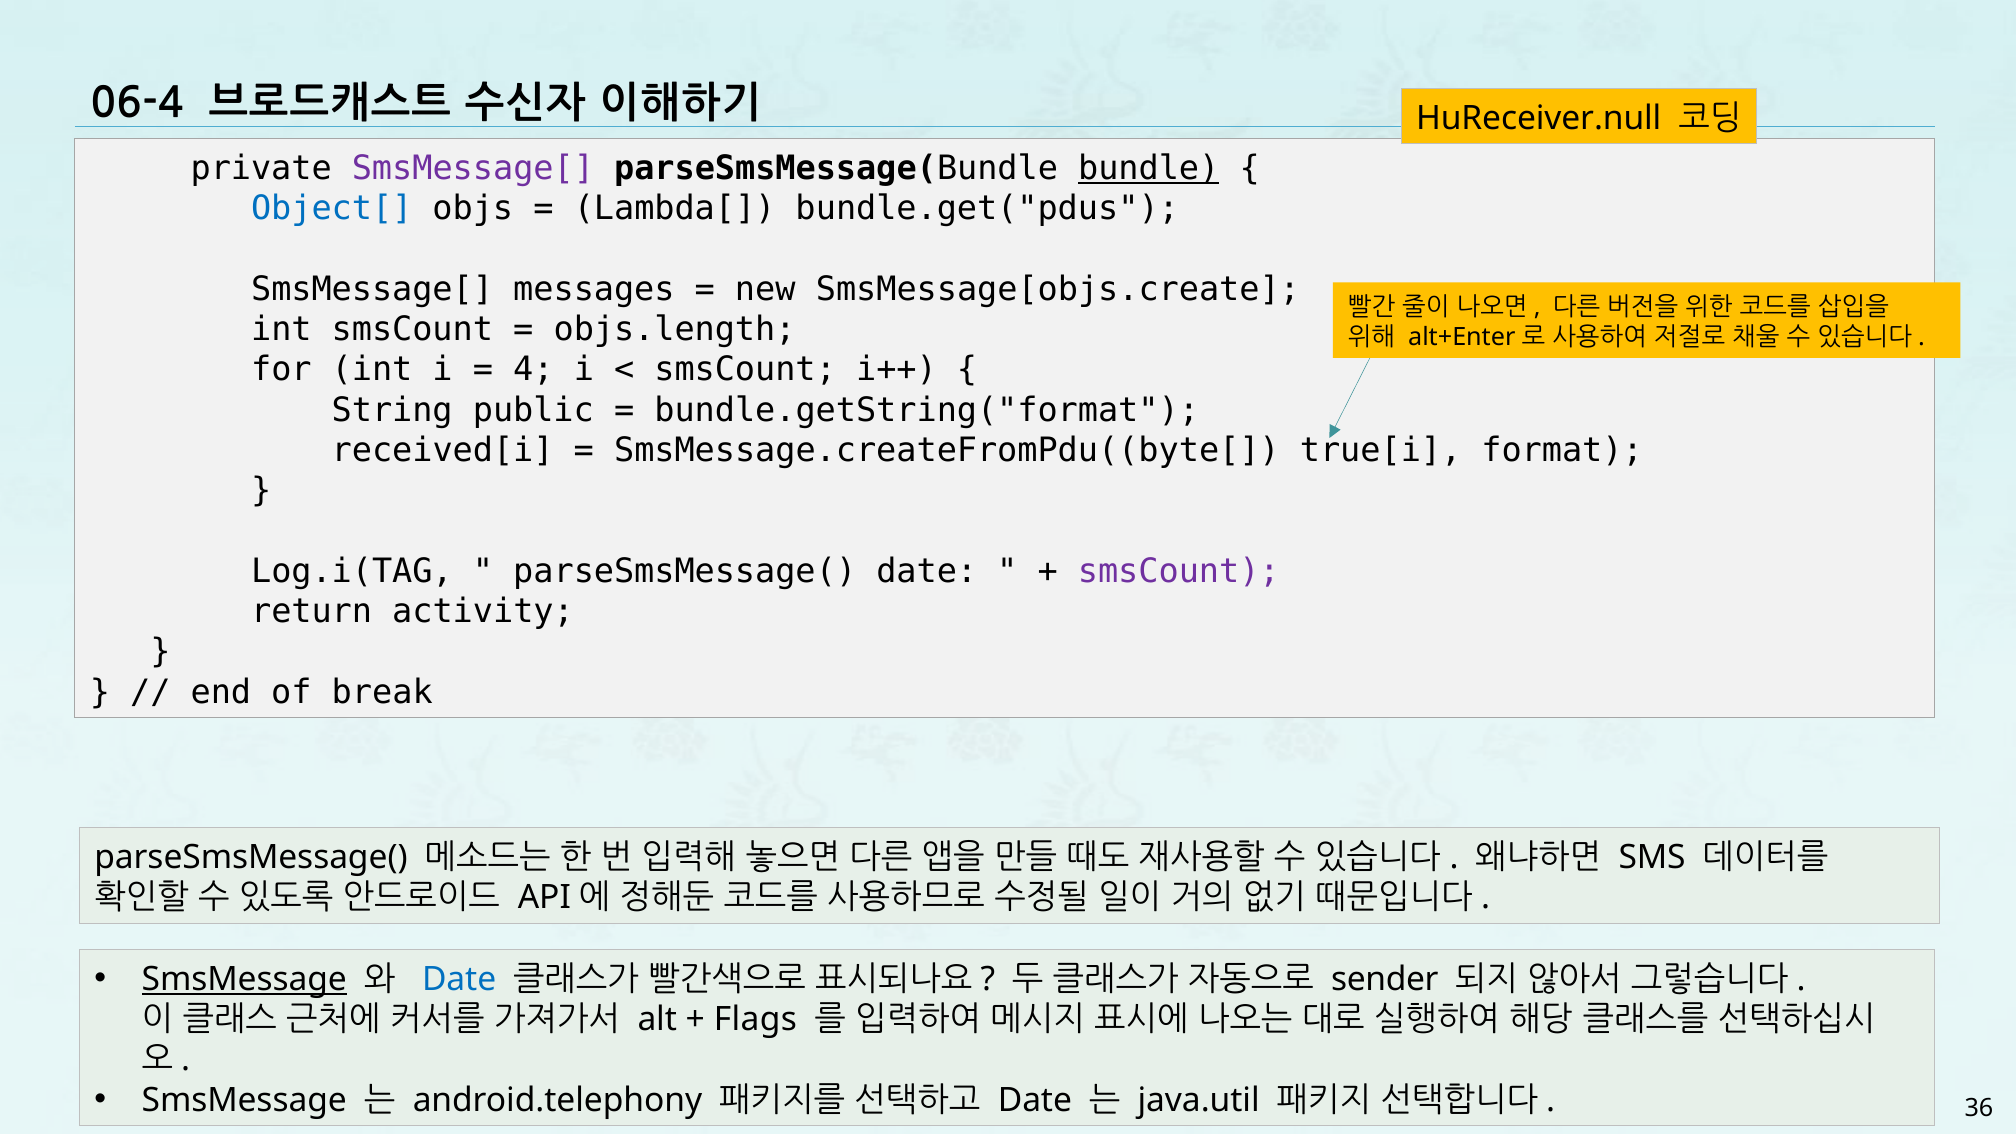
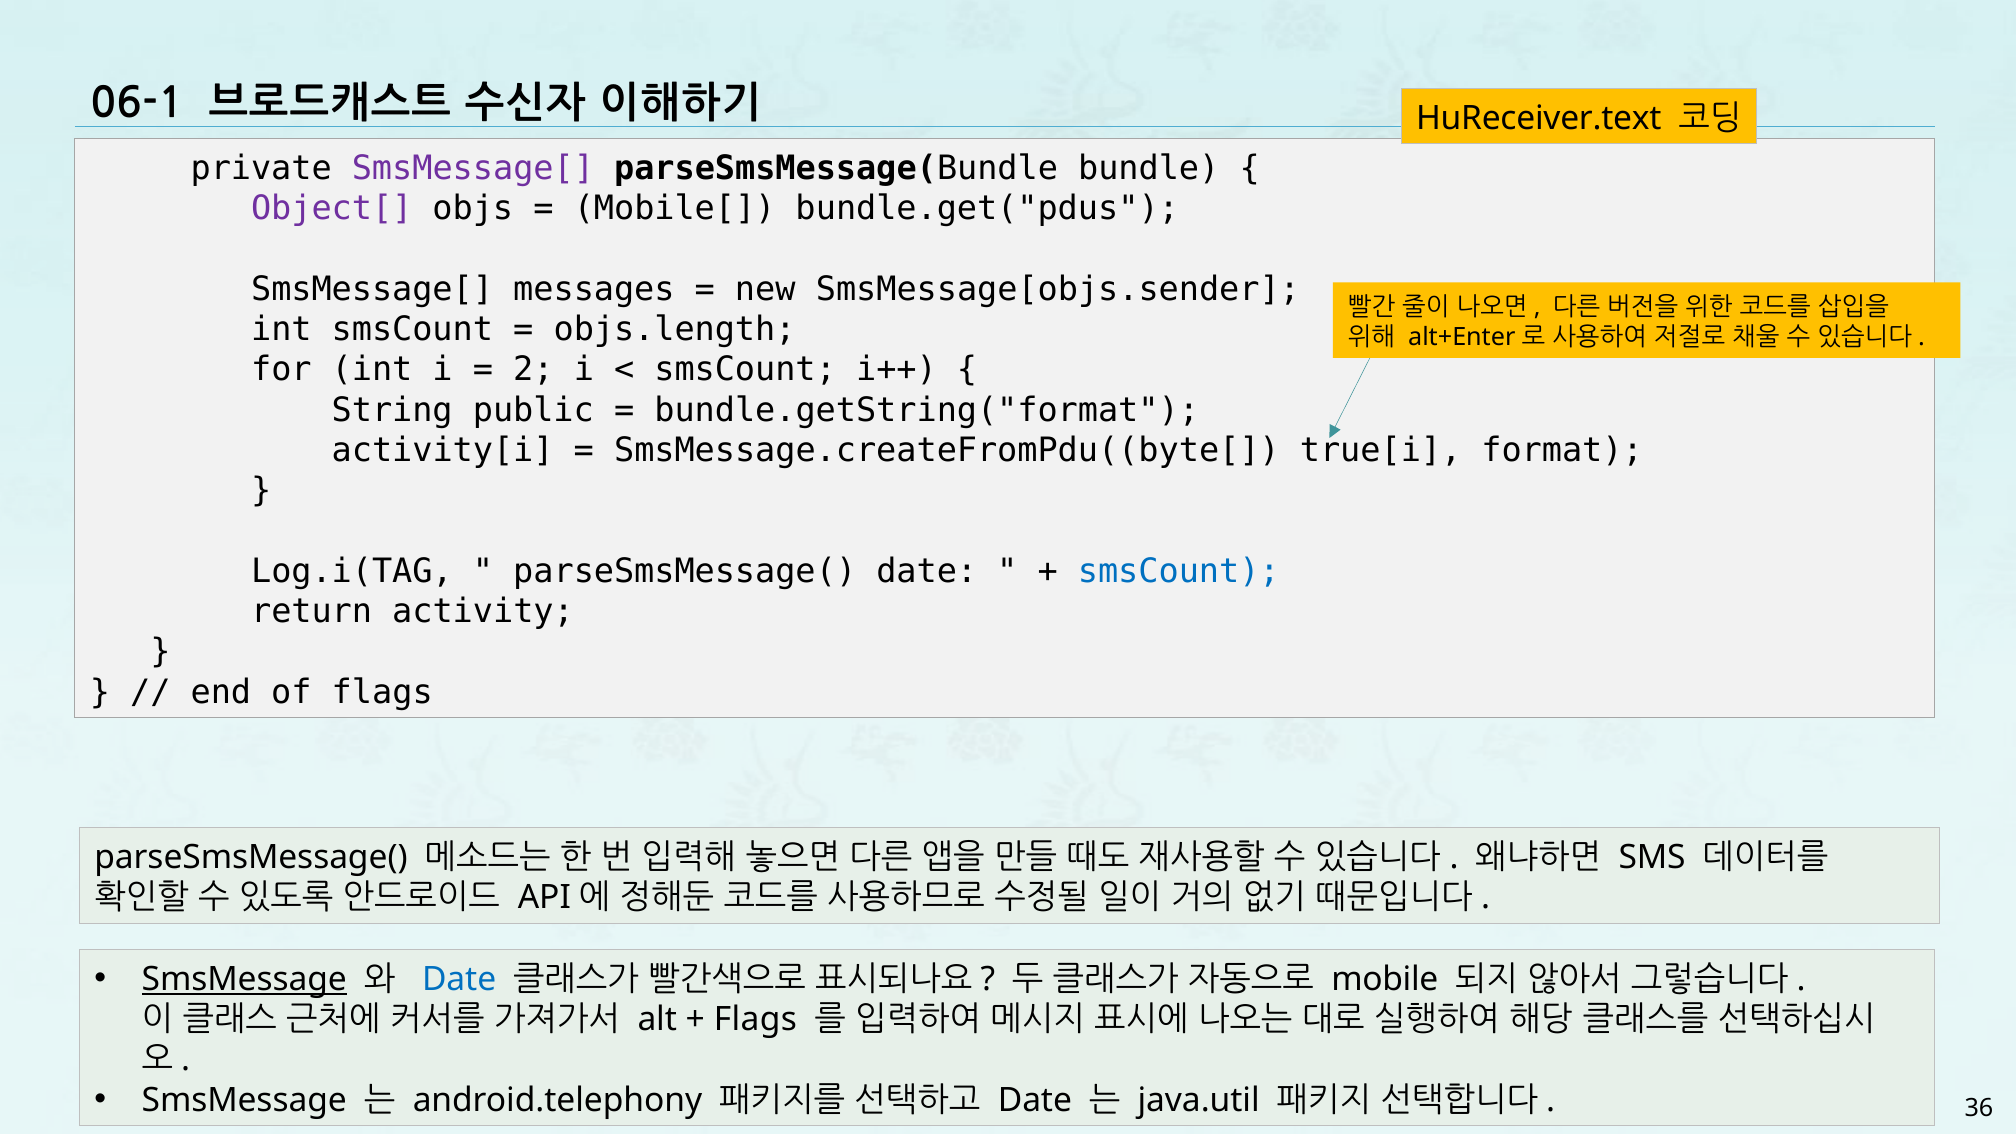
06-4: 06-4 -> 06-1 (137, 104)
HuReceiver.null: HuReceiver.null -> HuReceiver.text (1539, 119)
bundle underline: present -> none (1149, 168)
Object[ colour: blue -> purple (332, 209)
Lambda[: Lambda[ -> Mobile[ (675, 209)
SmsMessage[objs.create: SmsMessage[objs.create -> SmsMessage[objs.sender (1058, 289)
4: 4 -> 2 (533, 370)
received[i: received[i -> activity[i (443, 450)
smsCount colour: purple -> blue (1179, 571)
of break: break -> flags (382, 692)
sender: sender -> mobile (1385, 979)
